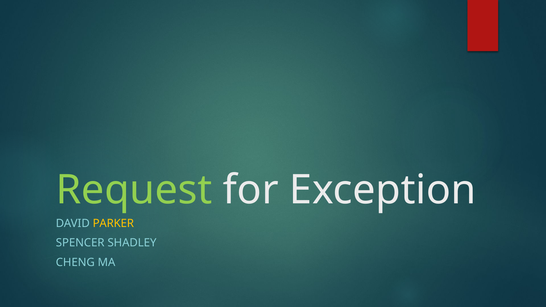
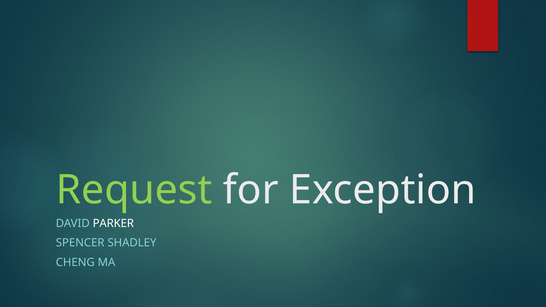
PARKER colour: yellow -> white (113, 224)
